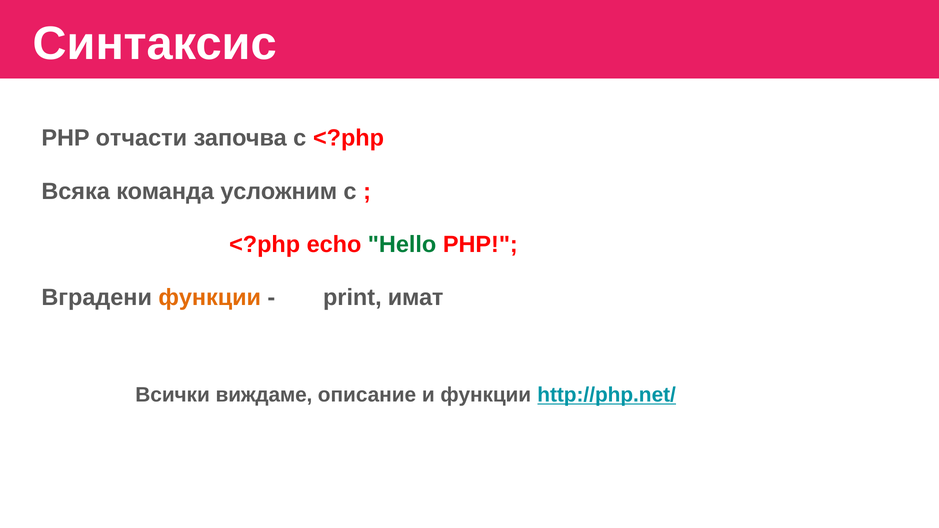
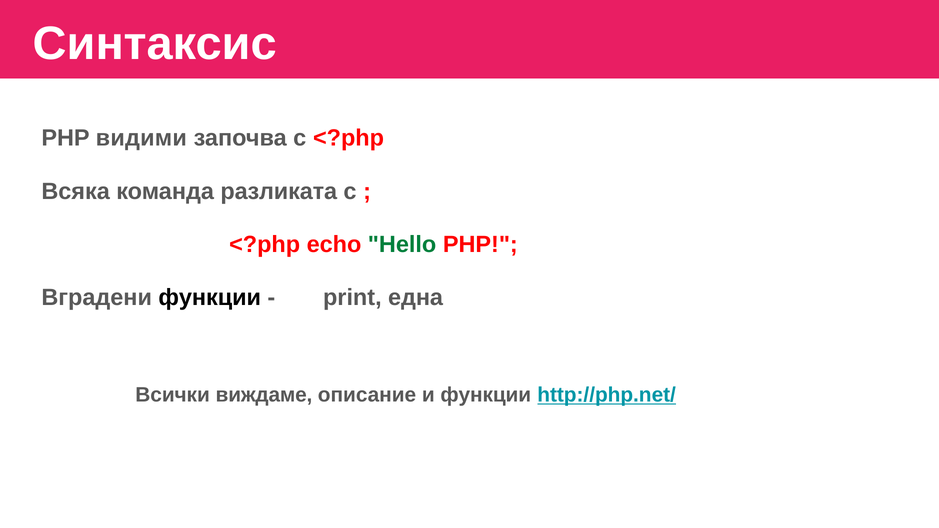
отчасти: отчасти -> видими (141, 138)
усложним: усложним -> разликата (279, 191)
функции colour: orange -> black (210, 298)
имат: имат -> една (416, 298)
